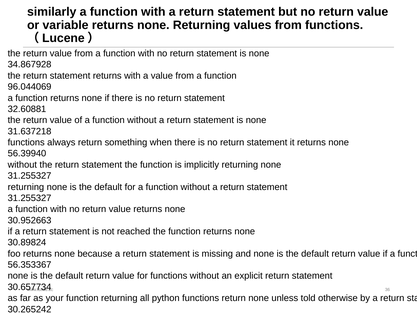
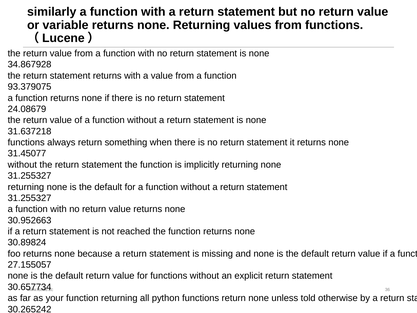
96.044069: 96.044069 -> 93.379075 (30, 87)
32.60881: 32.60881 -> 24.08679 (27, 109)
56.39940: 56.39940 -> 31.45077 (27, 153)
56.353367: 56.353367 -> 27.155057 (30, 265)
